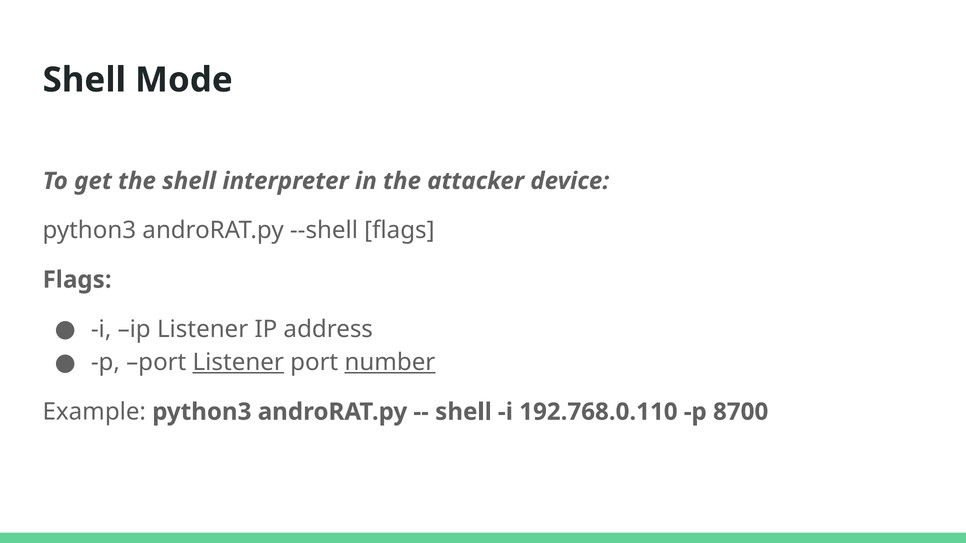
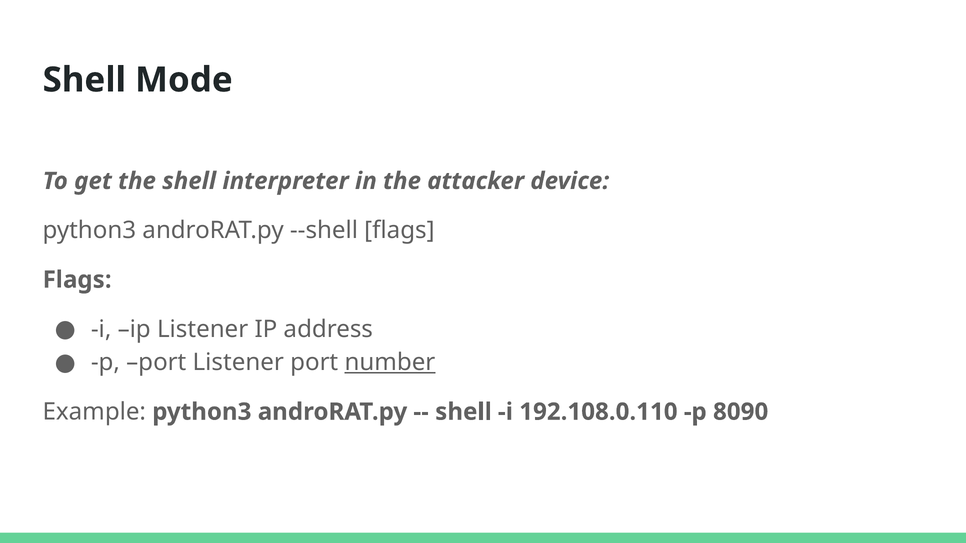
Listener underline: present -> none (238, 363)
192.768.0.110: 192.768.0.110 -> 192.108.0.110 (598, 412)
8700: 8700 -> 8090 (741, 412)
